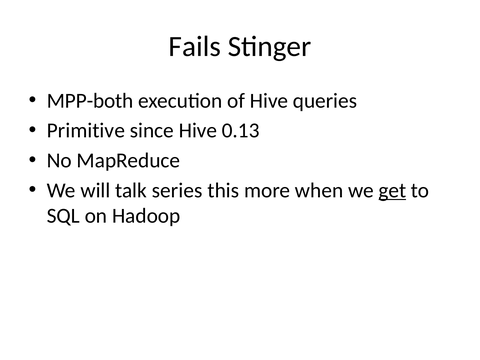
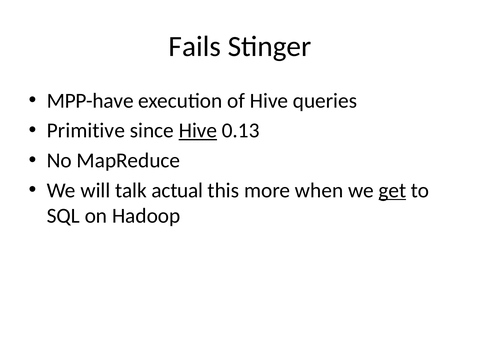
MPP-both: MPP-both -> MPP-have (90, 101)
Hive underline: none -> present (198, 131)
series: series -> actual (177, 190)
